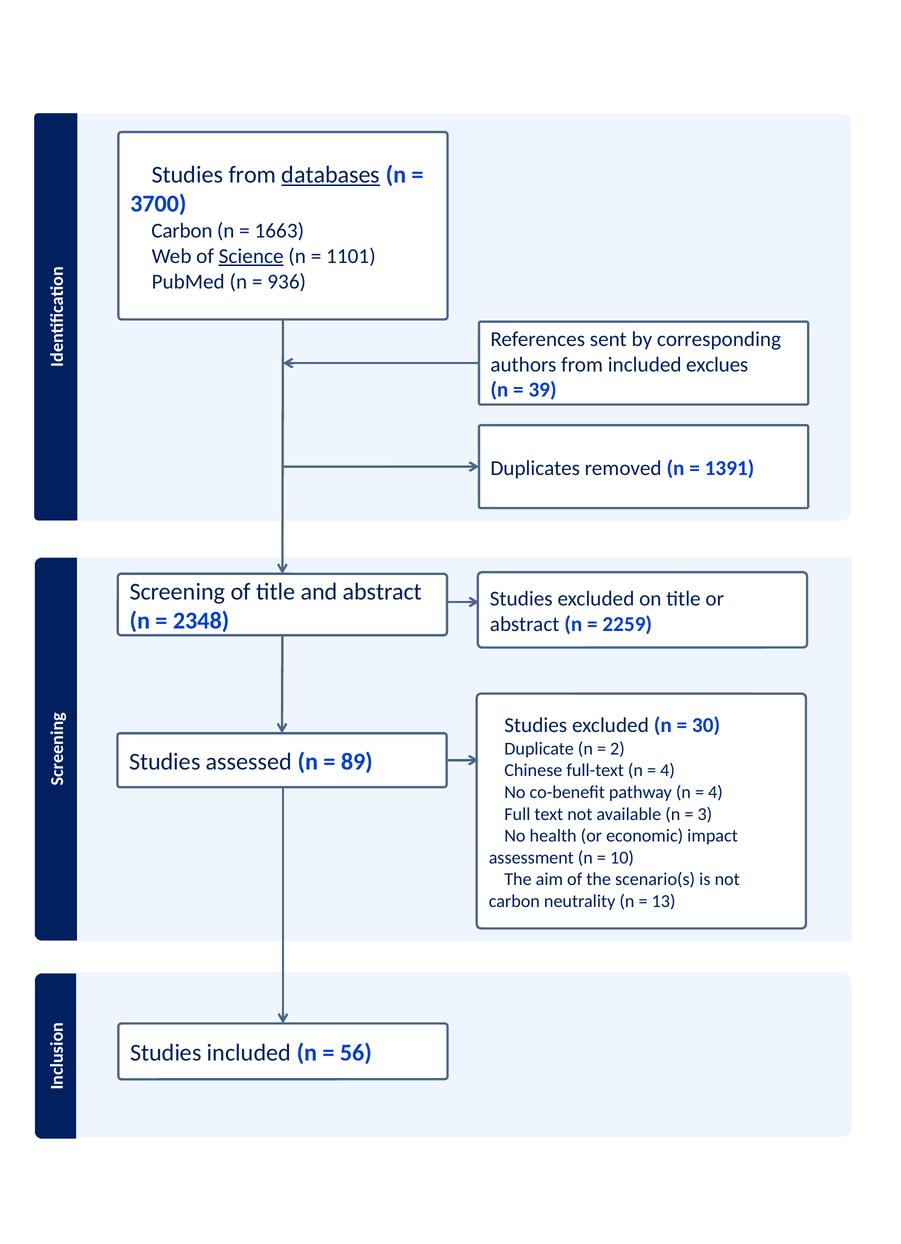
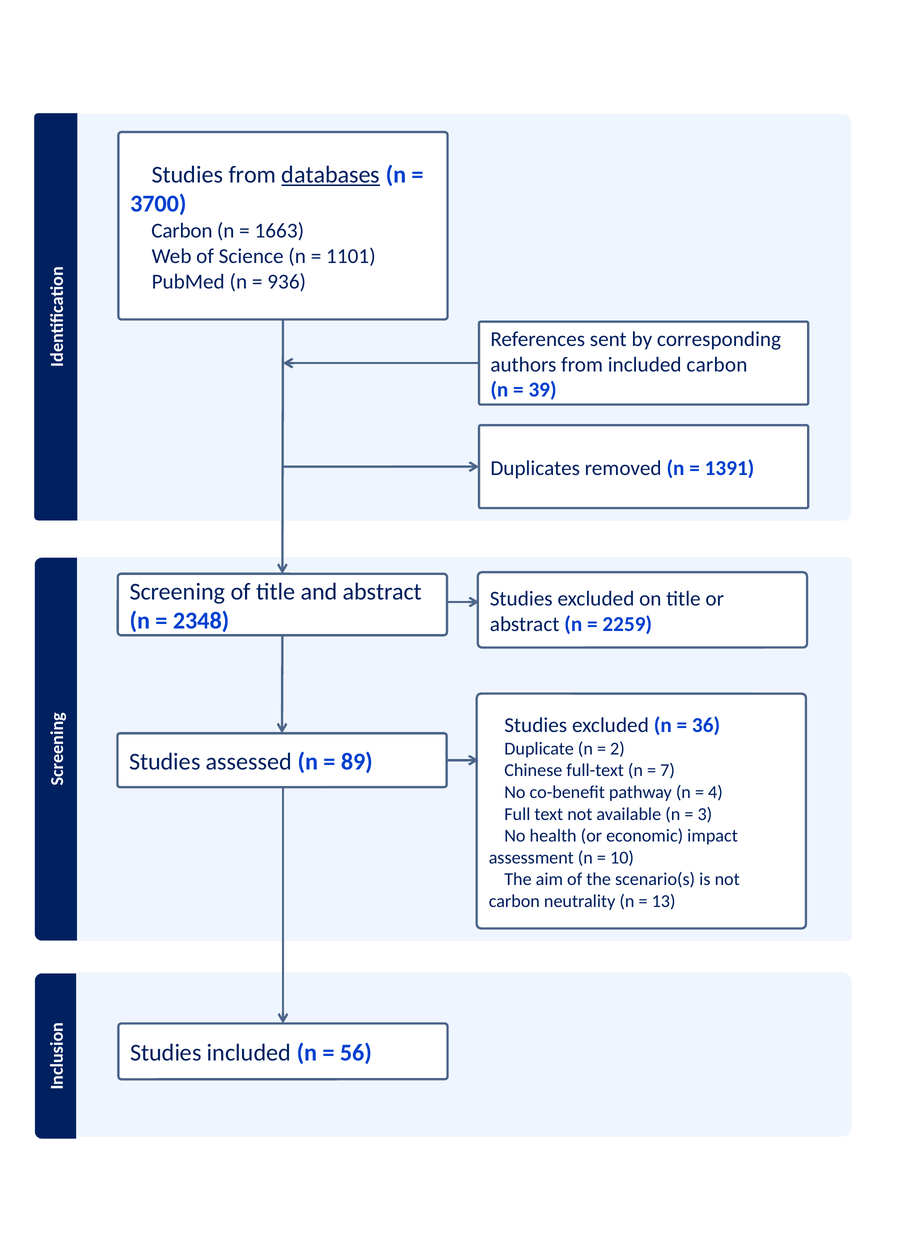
Science underline: present -> none (251, 256)
included exclues: exclues -> carbon (717, 365)
30: 30 -> 36 (706, 725)
4: 4 -> 7 (668, 771)
